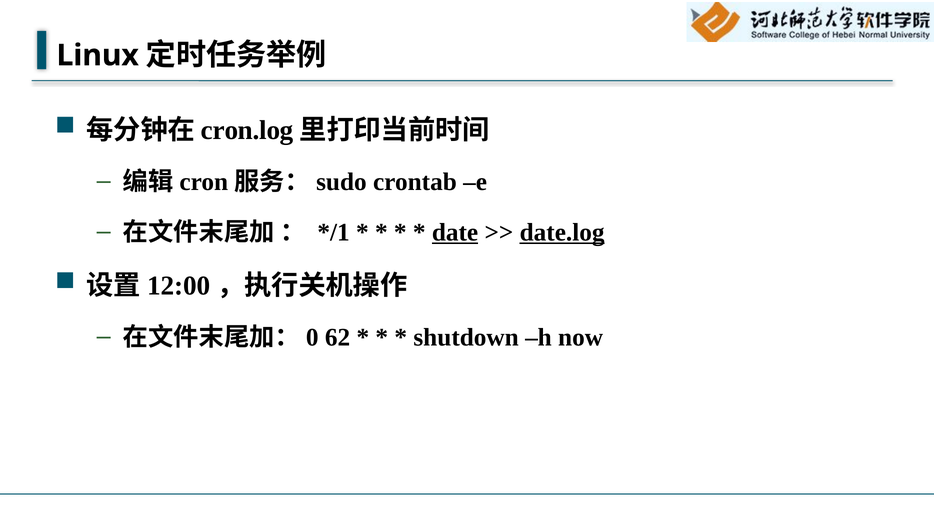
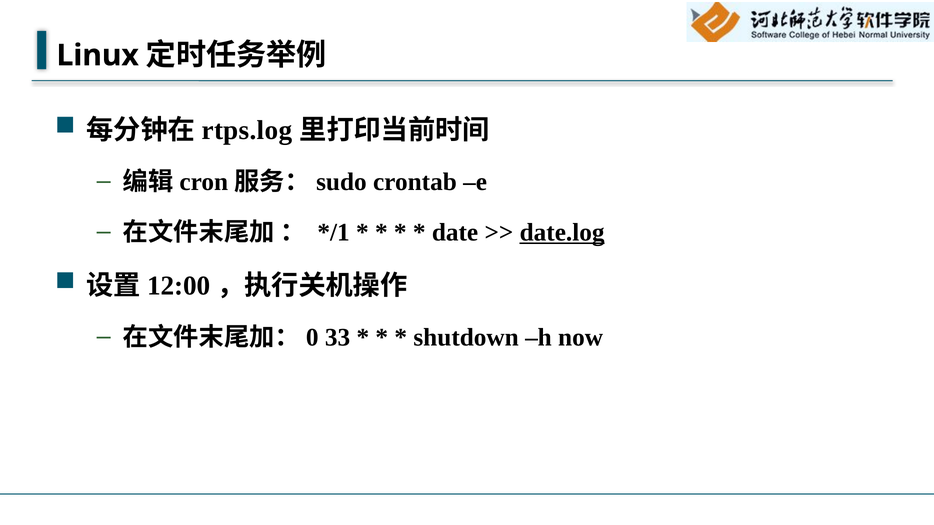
cron.log: cron.log -> rtps.log (247, 130)
date underline: present -> none (455, 232)
62: 62 -> 33 (338, 337)
